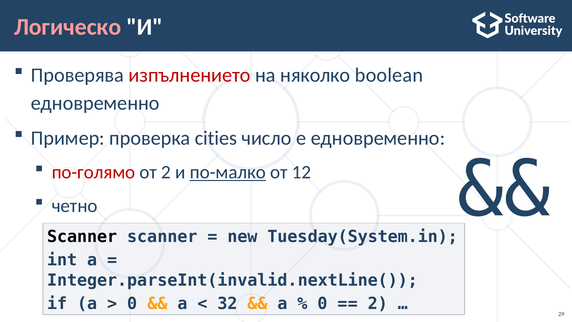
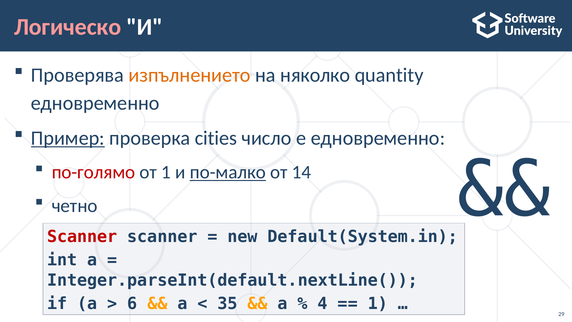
изпълнението colour: red -> orange (190, 75)
boolean: boolean -> quantity (389, 75)
Пример underline: none -> present (68, 138)
от 2: 2 -> 1 (166, 172)
12: 12 -> 14 (302, 172)
Scanner colour: black -> red (82, 236)
Tuesday(System.in: Tuesday(System.in -> Default(System.in (363, 236)
Integer.parseInt(invalid.nextLine(: Integer.parseInt(invalid.nextLine( -> Integer.parseInt(default.nextLine( (233, 280)
0: 0 -> 6 (132, 304)
32: 32 -> 35 (228, 304)
0: 0 -> 4 (323, 304)
2: 2 -> 1 (378, 304)
